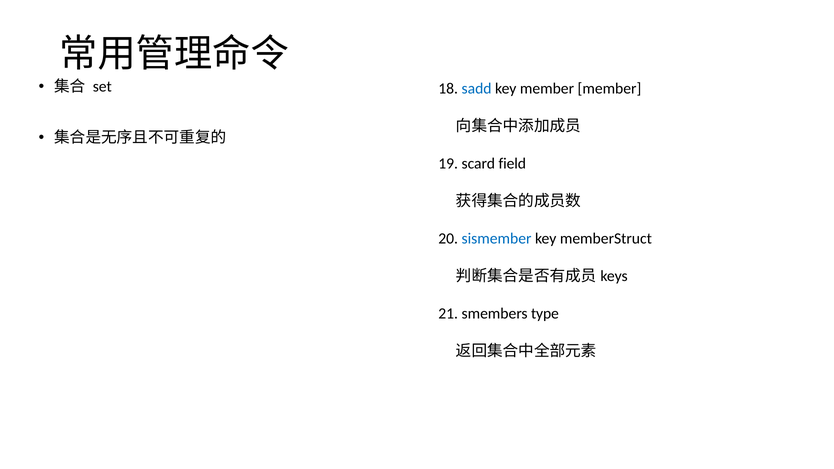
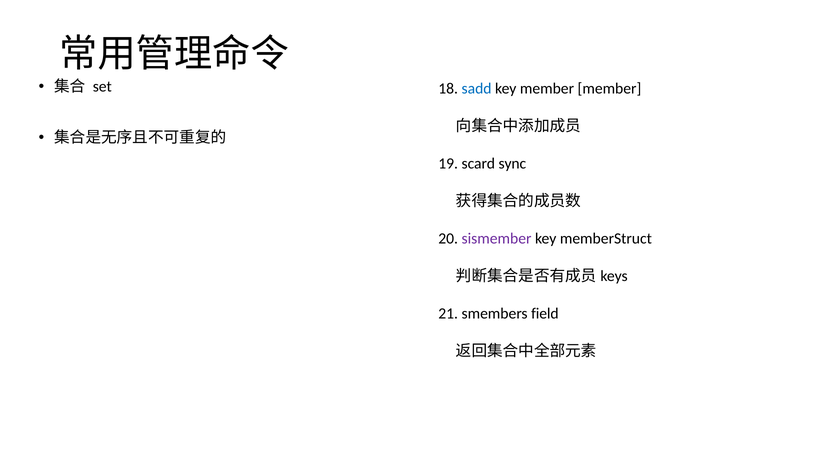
field: field -> sync (512, 164)
sismember colour: blue -> purple (497, 239)
type: type -> field (545, 314)
